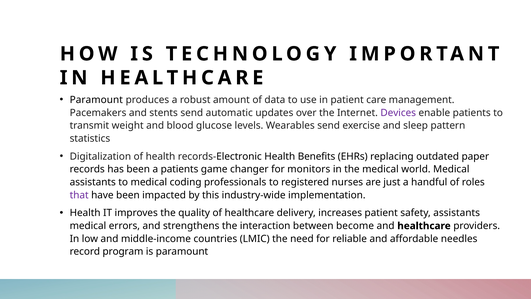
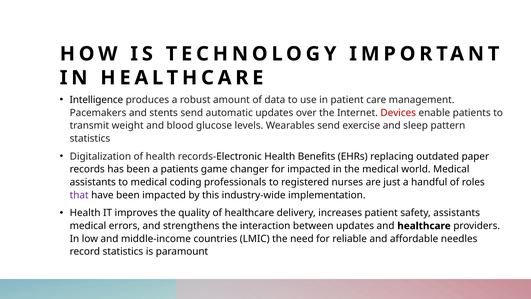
Paramount: Paramount -> Intelligence (96, 100)
Devices colour: purple -> red (398, 113)
for monitors: monitors -> impacted (309, 169)
between become: become -> updates (355, 226)
record program: program -> statistics (123, 251)
